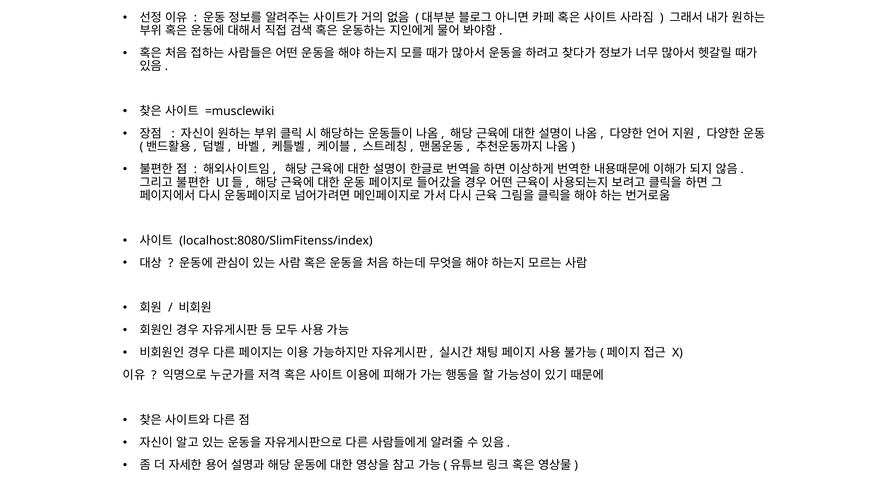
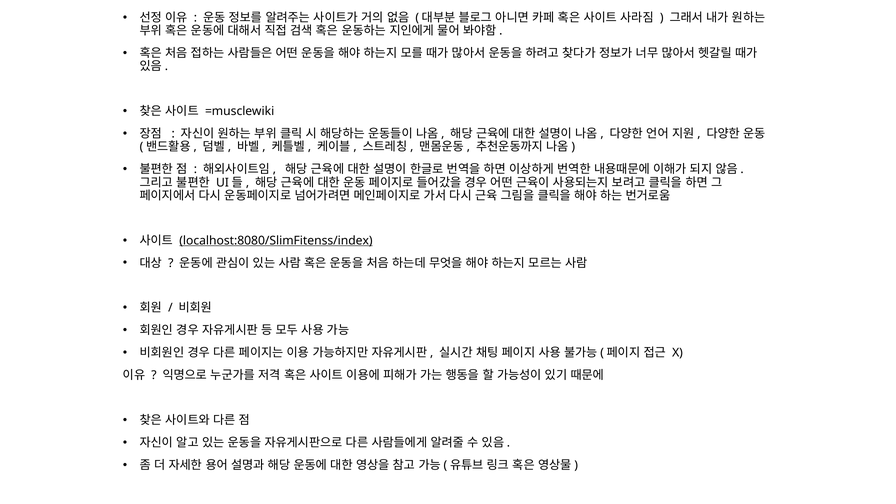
localhost:8080/SlimFitenss/index underline: none -> present (276, 241)
